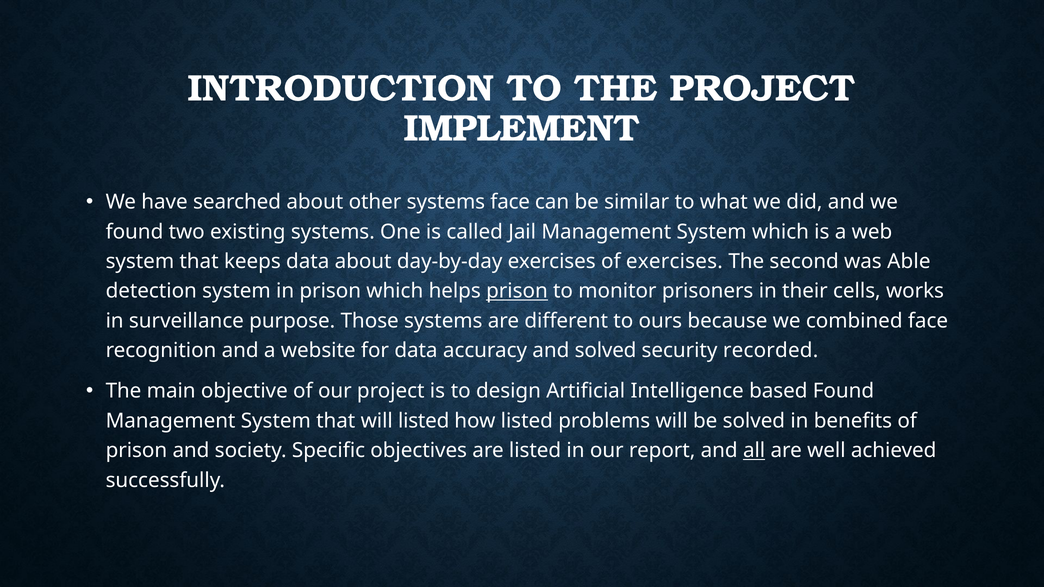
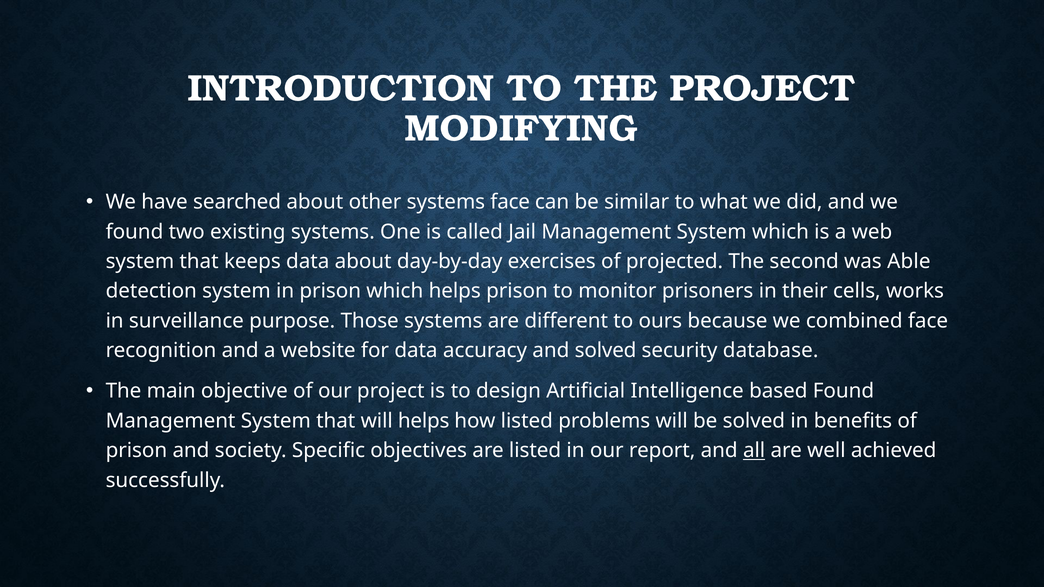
IMPLEMENT: IMPLEMENT -> MODIFYING (521, 129)
of exercises: exercises -> projected (675, 262)
prison underline: present -> none (517, 291)
recorded: recorded -> database (771, 351)
will listed: listed -> helps (424, 421)
